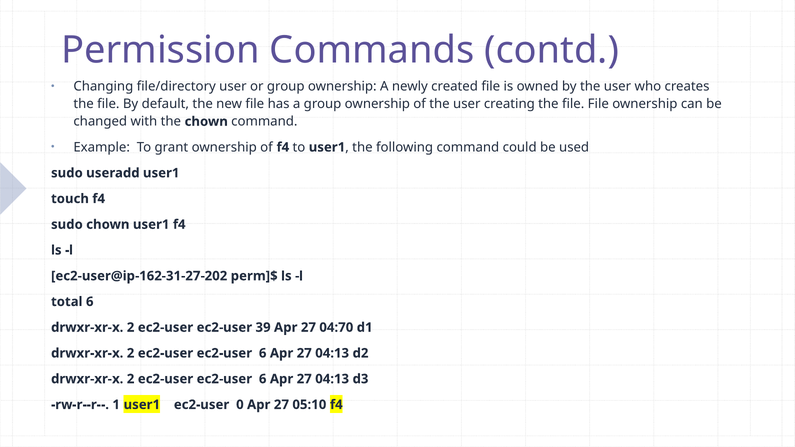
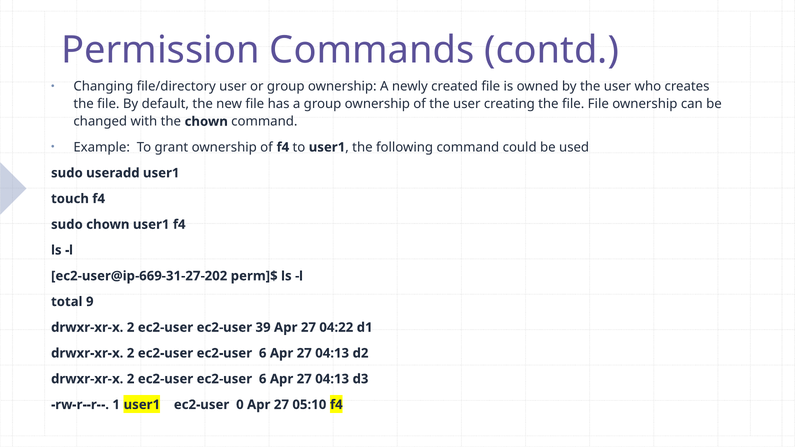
ec2-user@ip-162-31-27-202: ec2-user@ip-162-31-27-202 -> ec2-user@ip-669-31-27-202 (139, 276)
total 6: 6 -> 9 (90, 302)
04:70: 04:70 -> 04:22 (336, 328)
